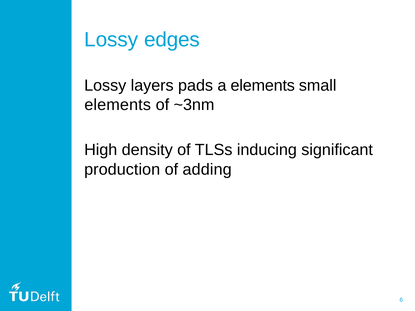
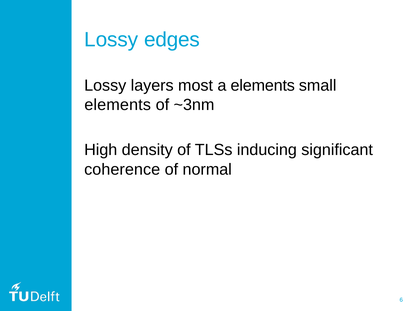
pads: pads -> most (196, 86)
production: production -> coherence (122, 169)
adding: adding -> normal (207, 169)
